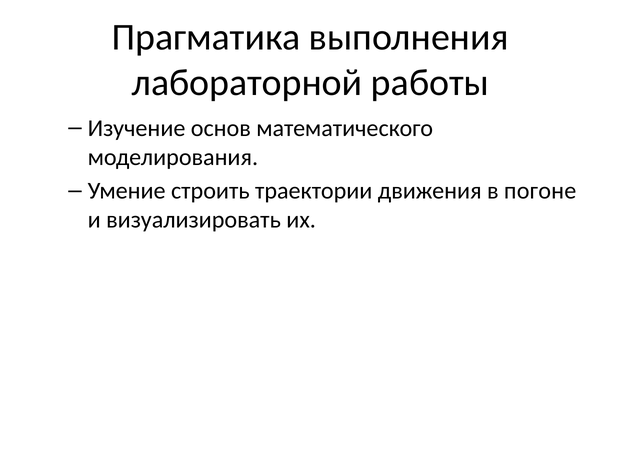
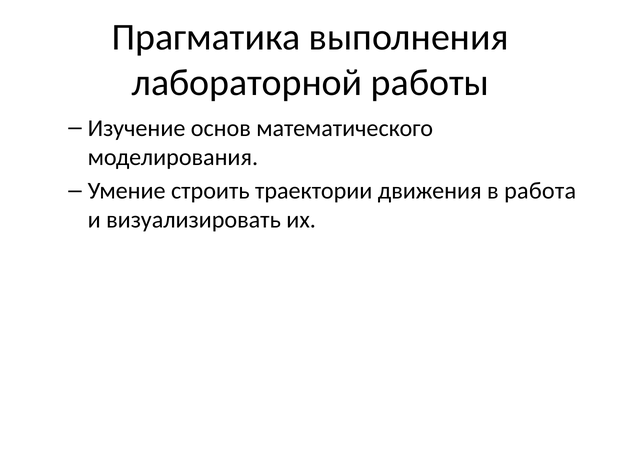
погоне: погоне -> работа (540, 191)
